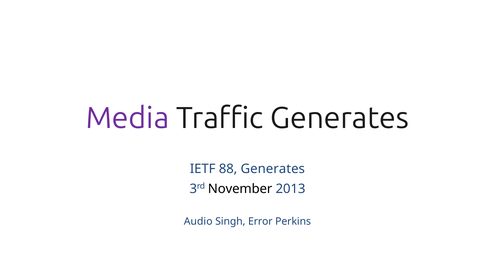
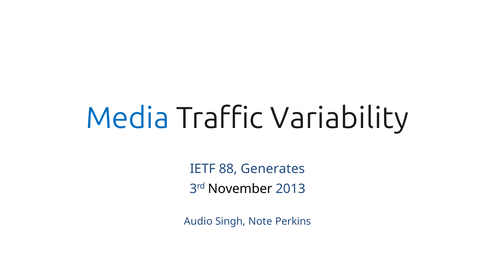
Media colour: purple -> blue (127, 118)
Traffic Generates: Generates -> Variability (339, 118)
Error: Error -> Note (260, 222)
